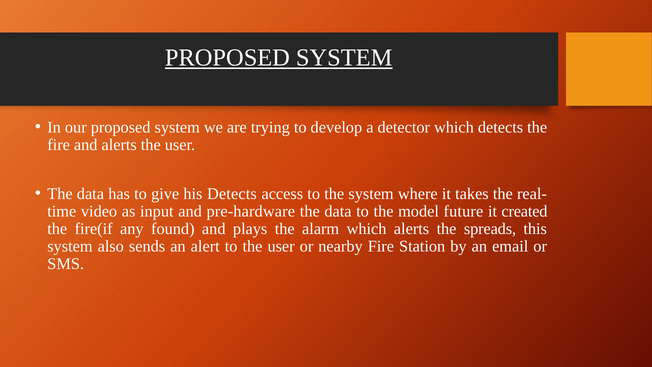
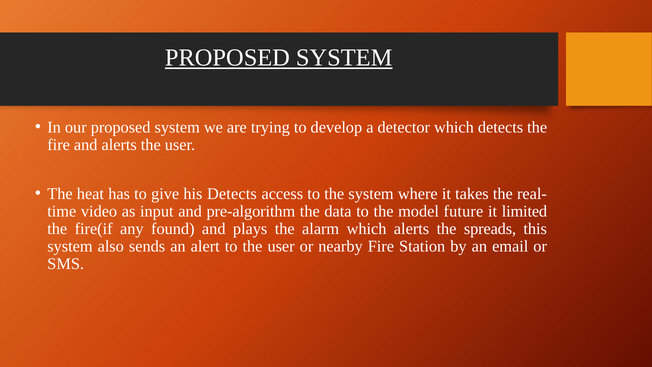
data: data -> heat (90, 193)
pre-hardware: pre-hardware -> pre-algorithm (251, 211)
created: created -> limited (524, 211)
